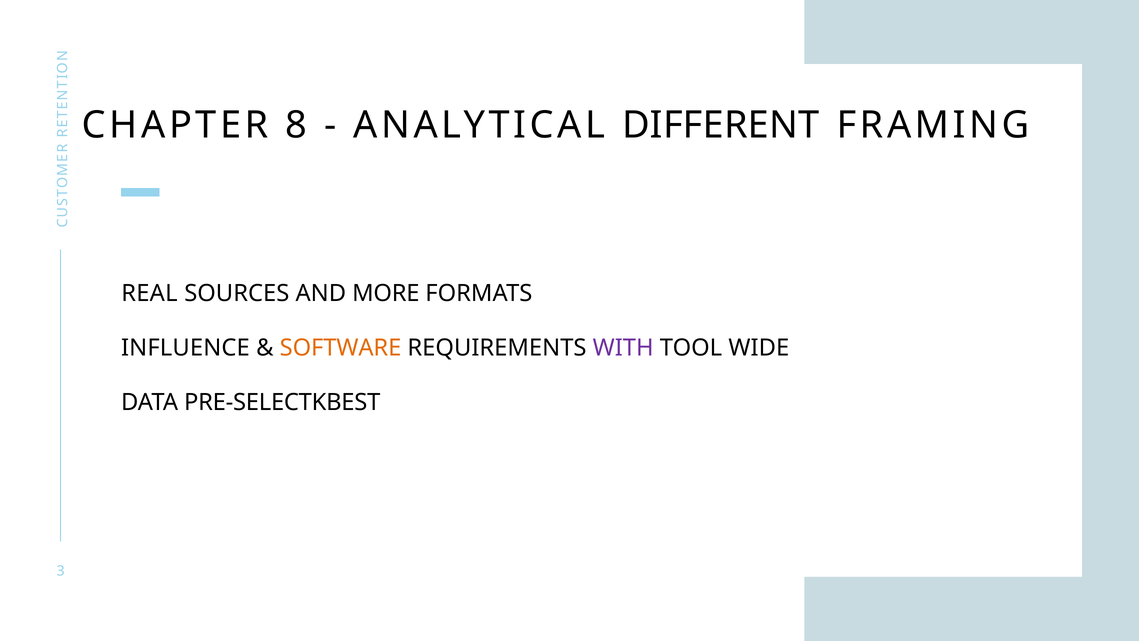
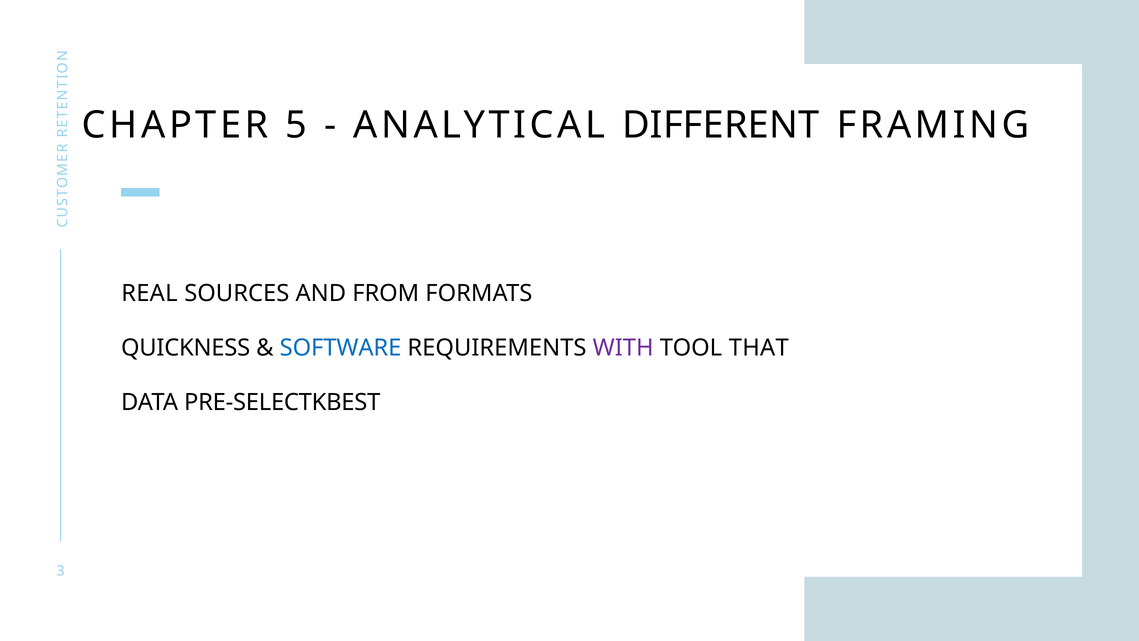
8: 8 -> 5 (296, 125)
MORE: MORE -> FROM (386, 293)
INFLUENCE: INFLUENCE -> QUICKNESS (186, 348)
SOFTWARE colour: orange -> blue (341, 348)
WIDE: WIDE -> THAT (759, 348)
